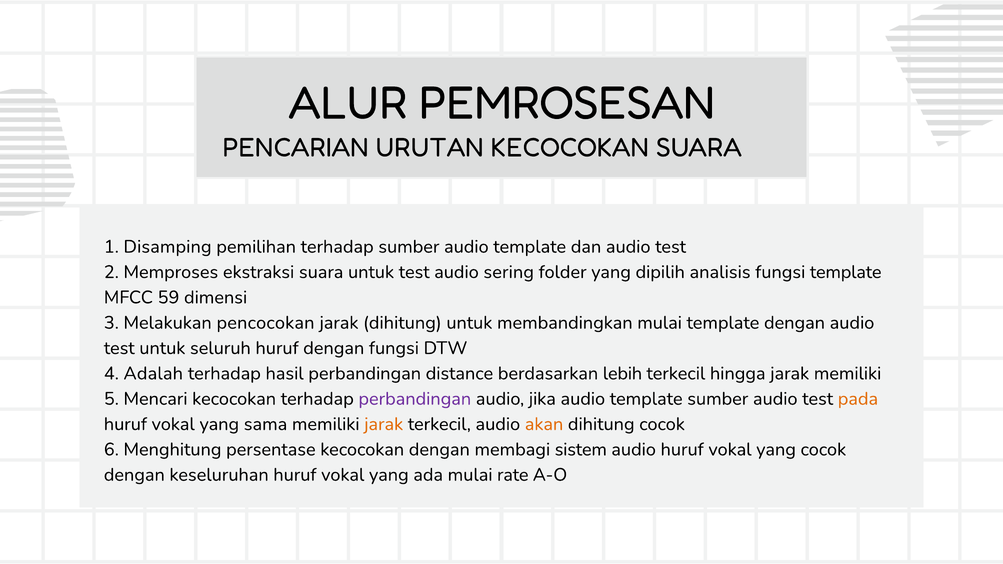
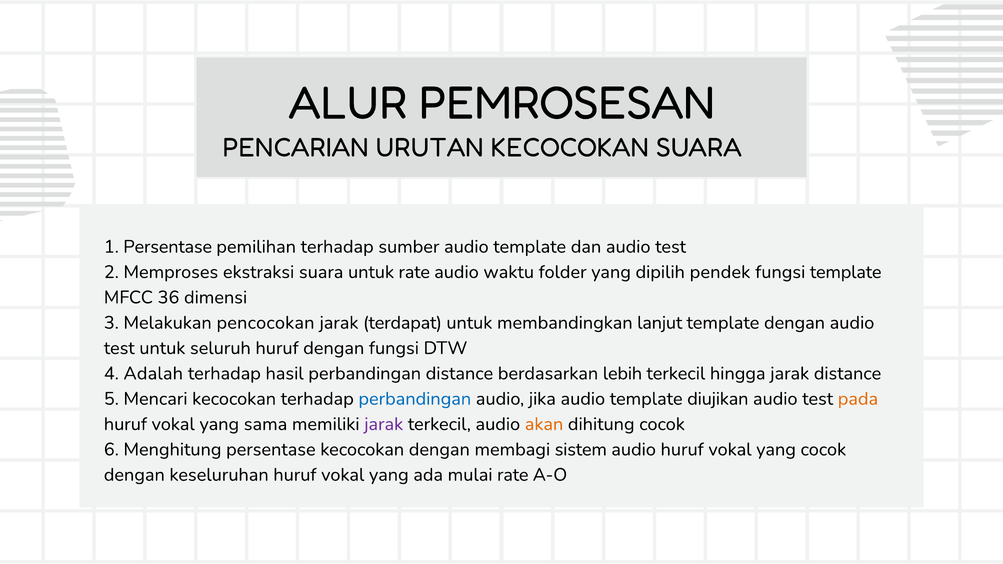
1 Disamping: Disamping -> Persentase (168, 247)
untuk test: test -> rate (414, 272)
sering: sering -> waktu (509, 272)
analisis: analisis -> pendek (720, 272)
59: 59 -> 36 (169, 297)
jarak dihitung: dihitung -> terdapat (402, 323)
membandingkan mulai: mulai -> lanjut (660, 323)
jarak memiliki: memiliki -> distance (848, 374)
perbandingan colour: purple -> blue (415, 399)
template sumber: sumber -> diujikan (718, 399)
jarak colour: orange -> purple (384, 424)
